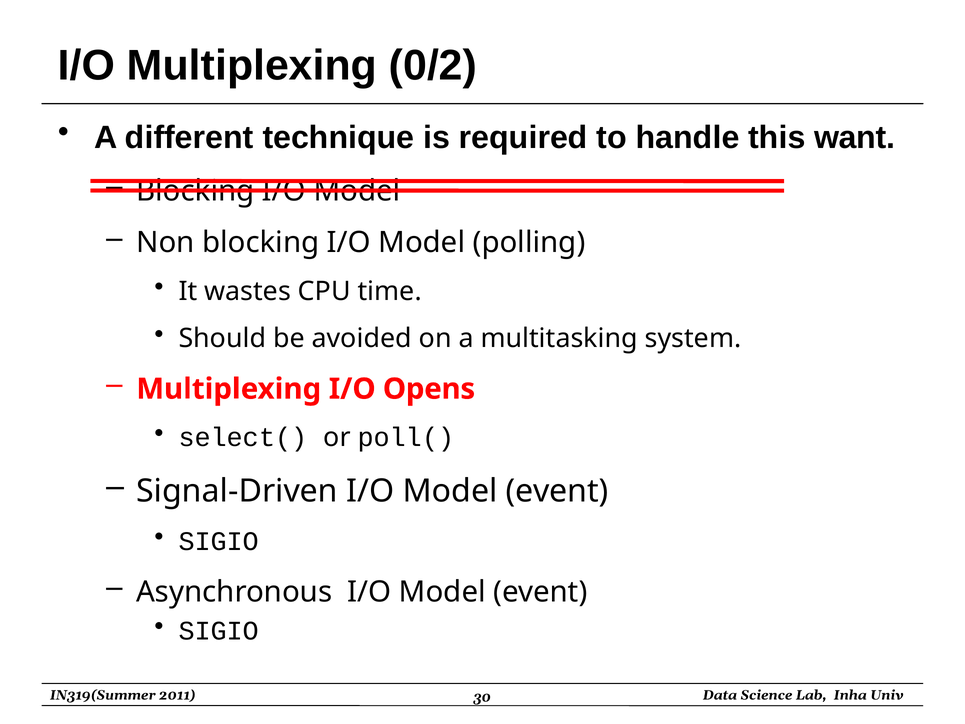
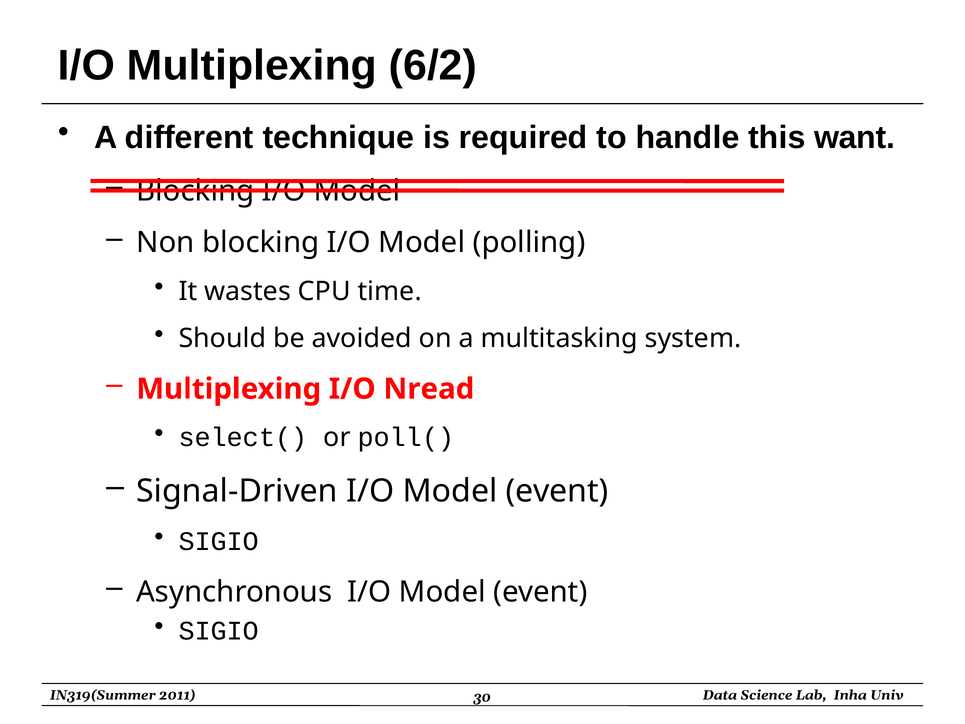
0/2: 0/2 -> 6/2 (433, 65)
Opens: Opens -> Nread (429, 389)
